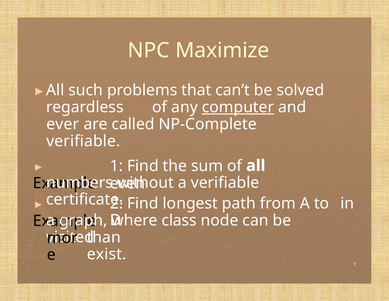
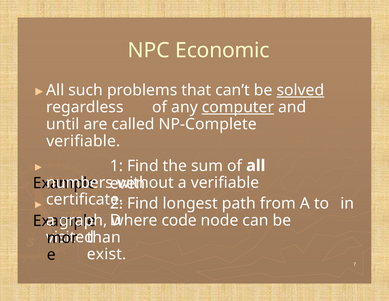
Maximize: Maximize -> Economic (222, 50)
solved underline: none -> present (300, 90)
ever: ever -> until (63, 124)
class: class -> code (179, 220)
